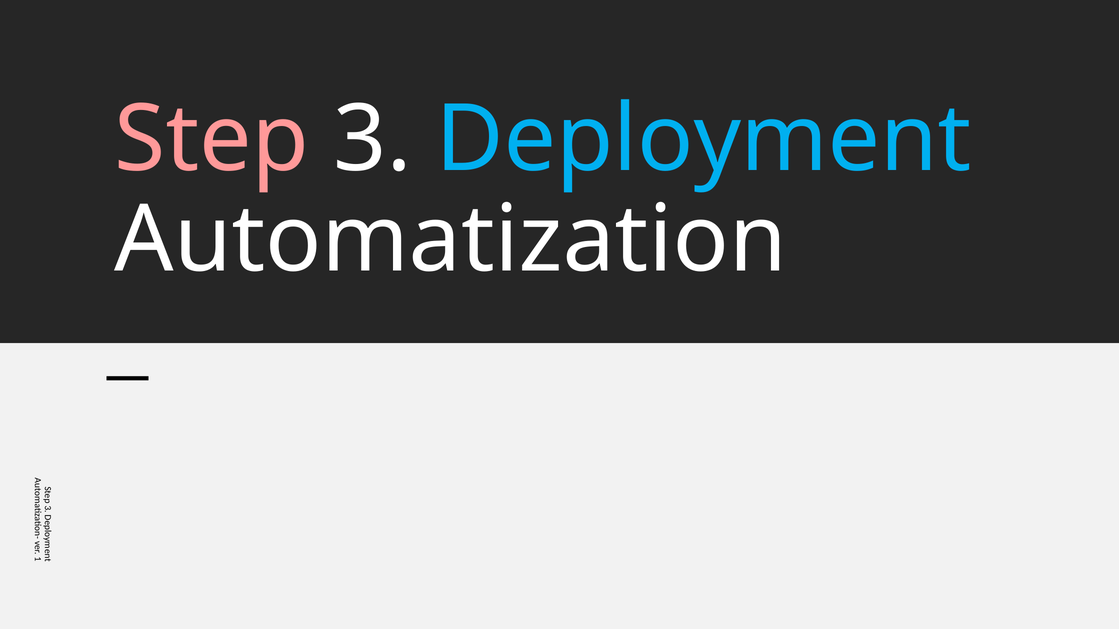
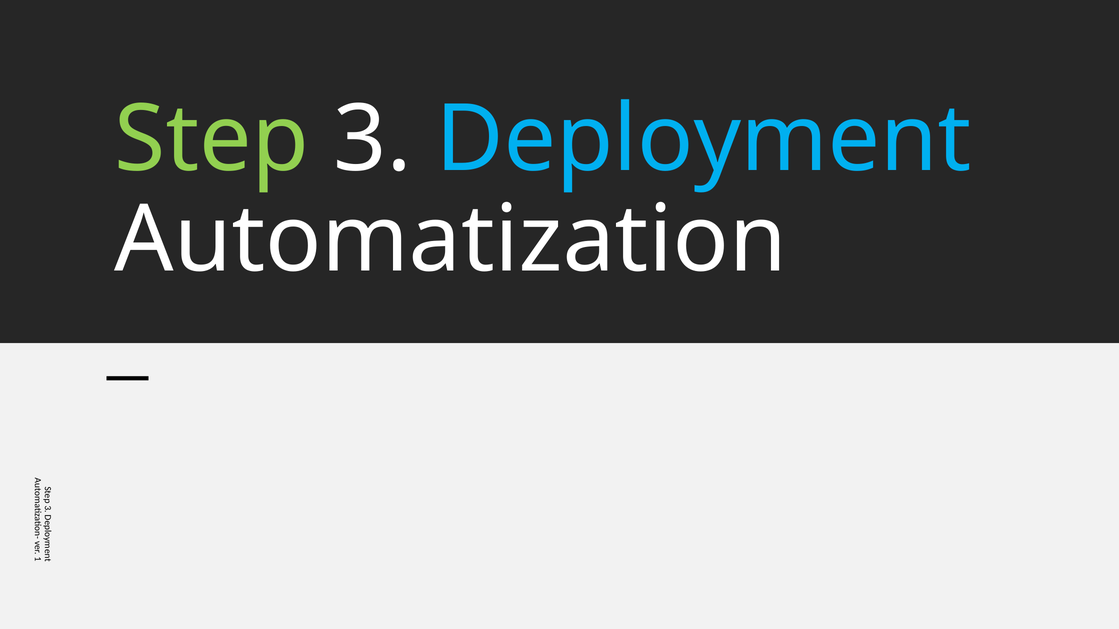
Step colour: pink -> light green (212, 140)
